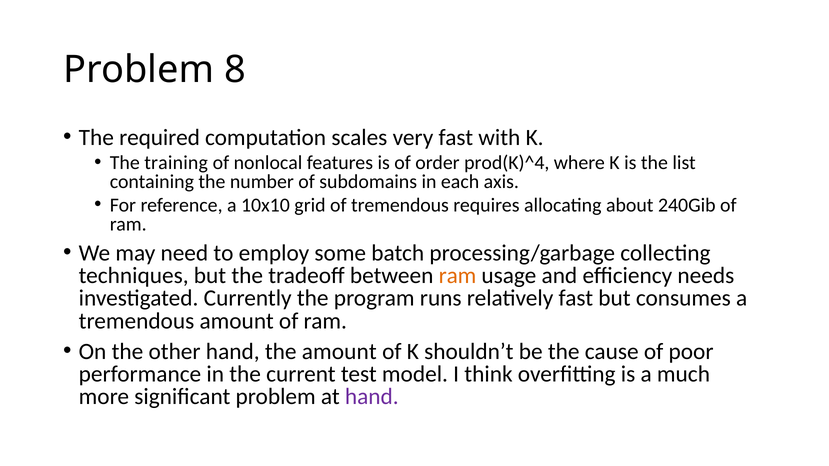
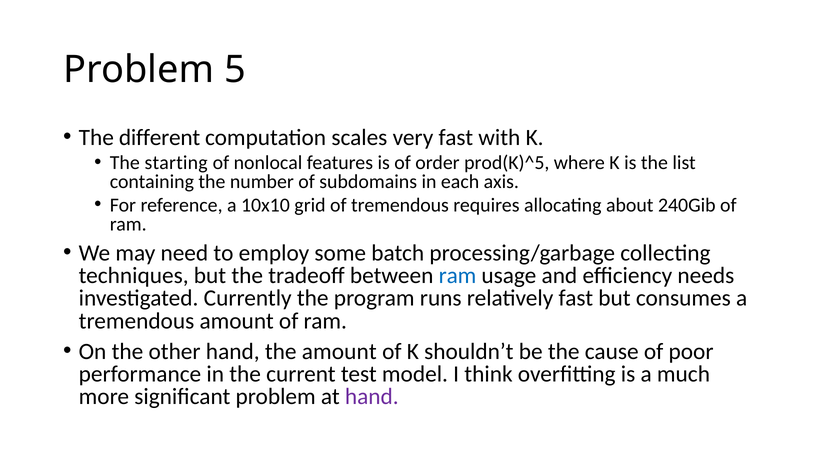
8: 8 -> 5 (235, 70)
required: required -> different (160, 138)
training: training -> starting (176, 163)
prod(K)^4: prod(K)^4 -> prod(K)^5 (507, 163)
ram colour: orange -> blue (457, 276)
